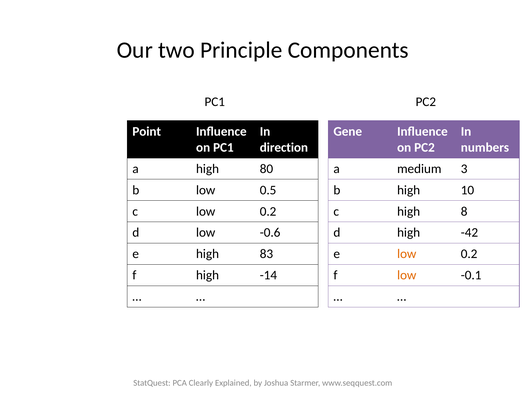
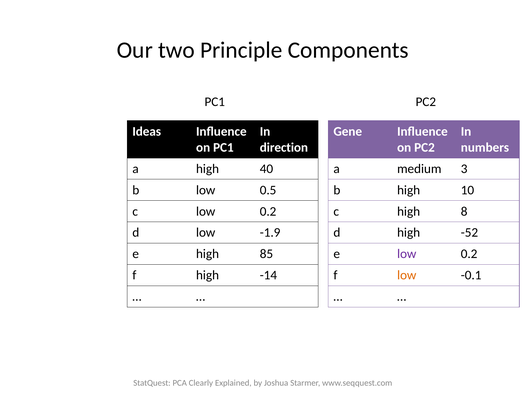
Point: Point -> Ideas (147, 132)
80: 80 -> 40 (266, 169)
-0.6: -0.6 -> -1.9 (270, 233)
-42: -42 -> -52 (469, 233)
83: 83 -> 85 (266, 254)
low colour: orange -> purple (407, 254)
